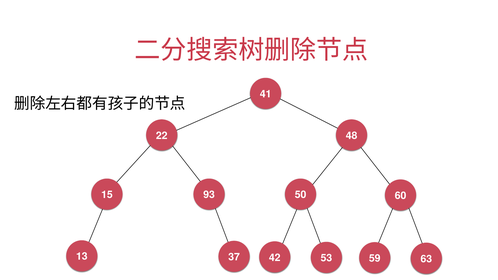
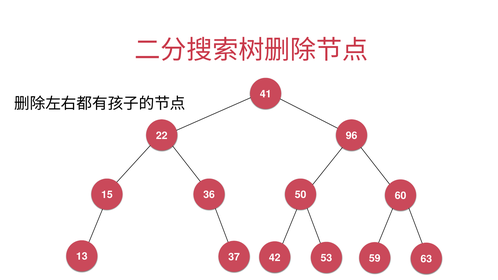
48: 48 -> 96 (352, 136)
93: 93 -> 36 (209, 195)
